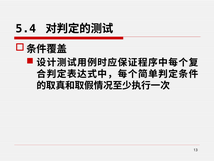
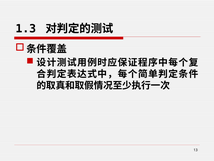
5.4: 5.4 -> 1.3 (26, 29)
